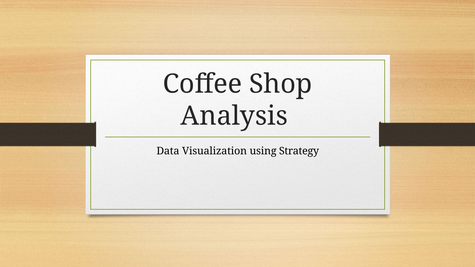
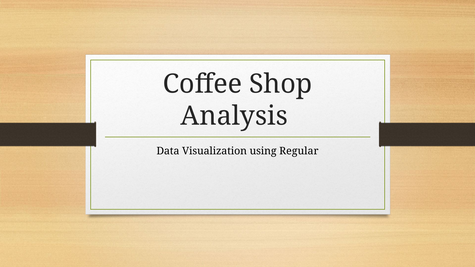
Strategy: Strategy -> Regular (299, 151)
